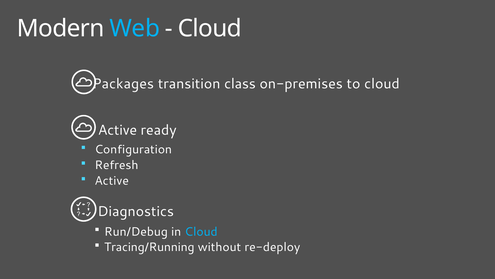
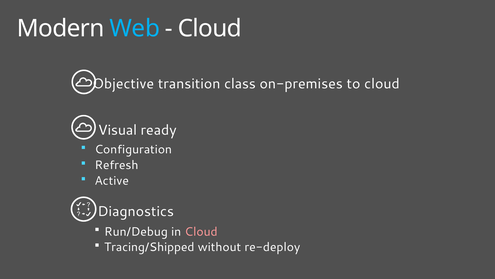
Packages: Packages -> Objective (123, 84)
Active: Active -> Visual (117, 130)
Cloud colour: light blue -> pink (201, 231)
Tracing/Running: Tracing/Running -> Tracing/Shipped (149, 247)
